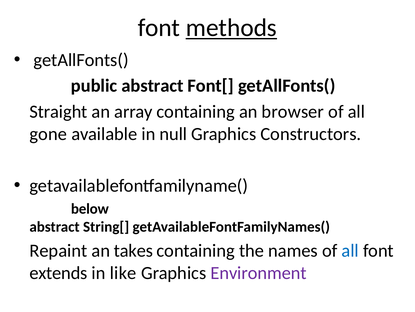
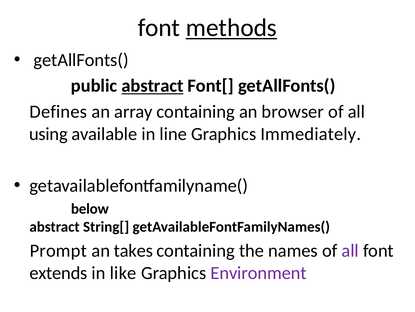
abstract underline: none -> present (153, 86)
Straight: Straight -> Defines (58, 112)
gone: gone -> using (48, 134)
null: null -> line (173, 134)
Constructors: Constructors -> Immediately (311, 134)
Repaint: Repaint -> Prompt (58, 250)
all colour: blue -> purple (350, 250)
